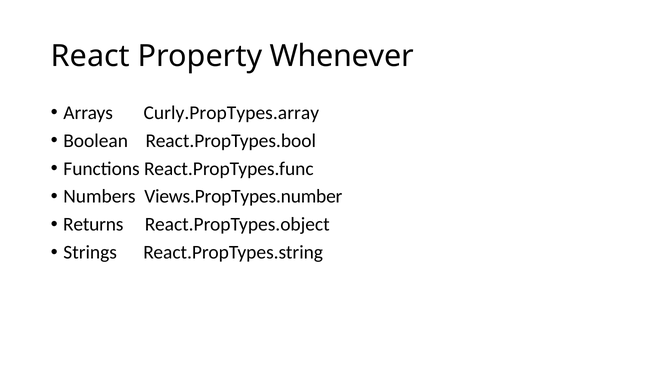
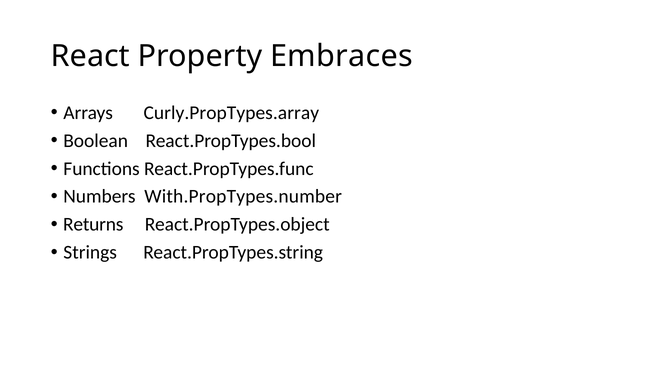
Whenever: Whenever -> Embraces (341, 56)
Views.PropTypes.number: Views.PropTypes.number -> With.PropTypes.number (243, 197)
